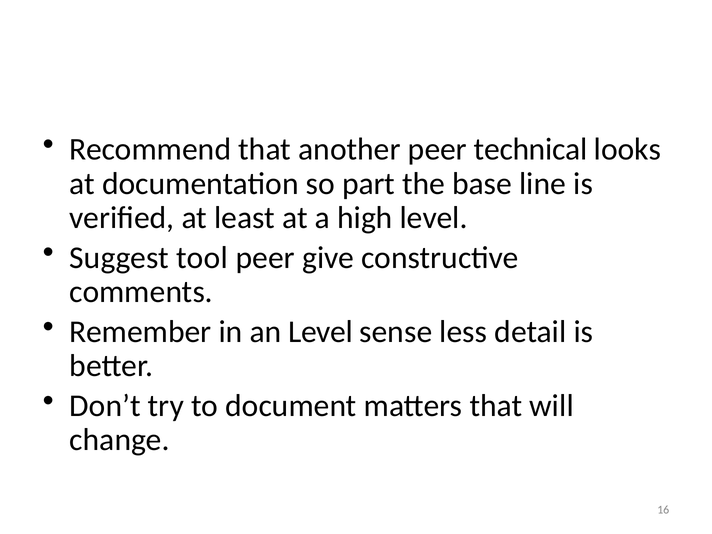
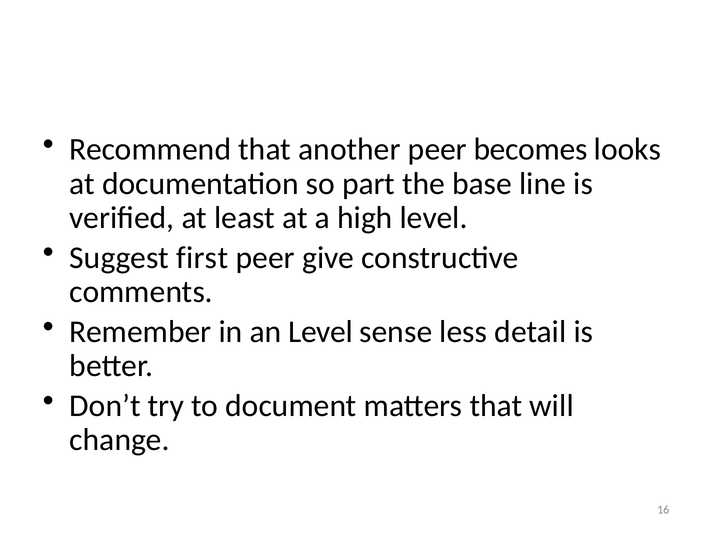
technical: technical -> becomes (531, 149)
tool: tool -> first (202, 258)
